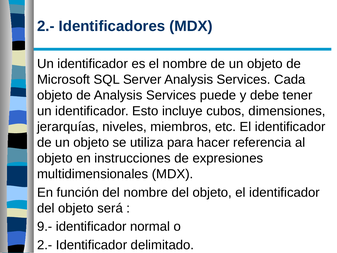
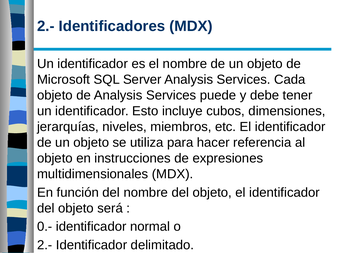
9.-: 9.- -> 0.- (45, 226)
